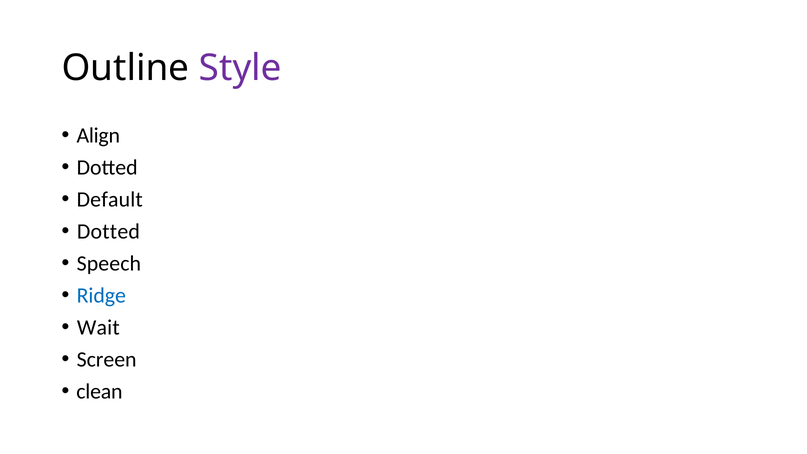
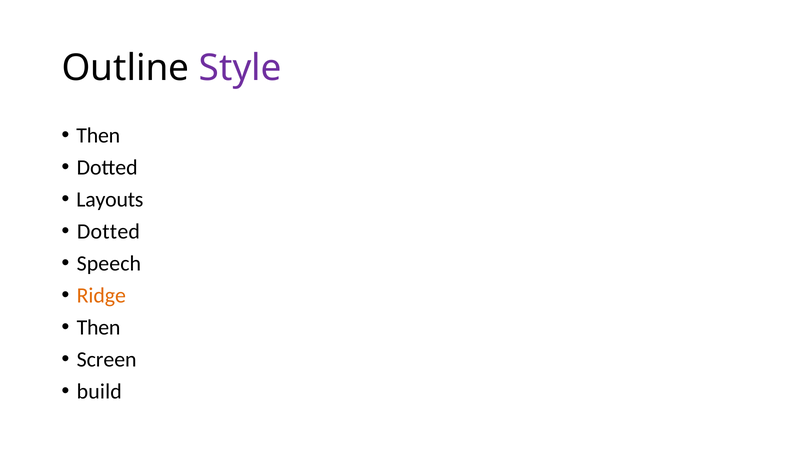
Align: Align -> Then (98, 136)
Default: Default -> Layouts (110, 200)
Ridge colour: blue -> orange (101, 296)
Wait: Wait -> Then (99, 328)
clean: clean -> build (99, 392)
